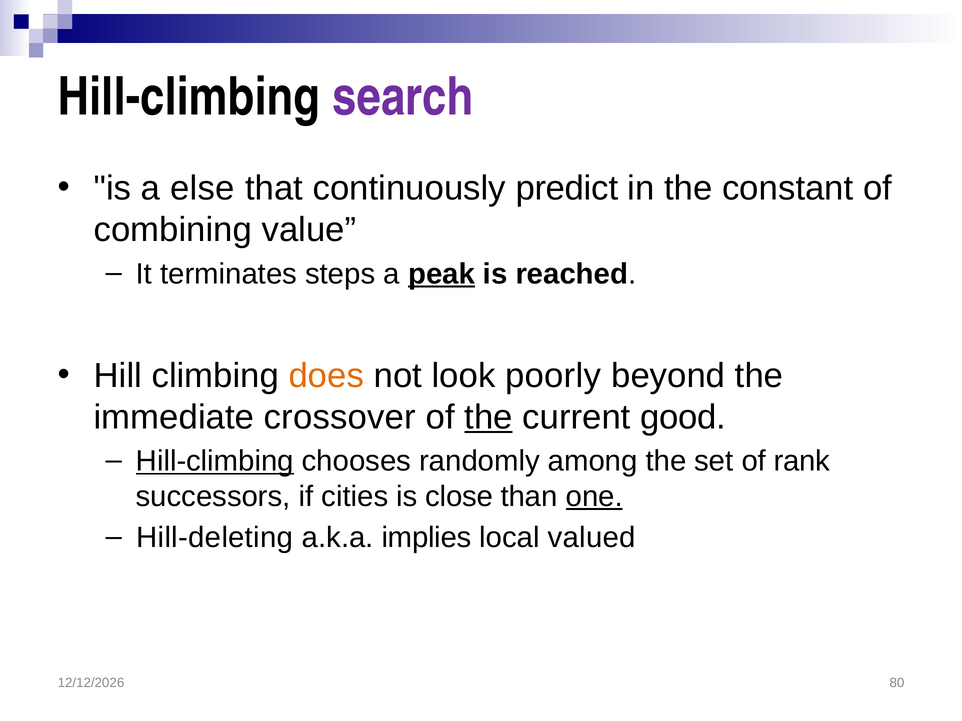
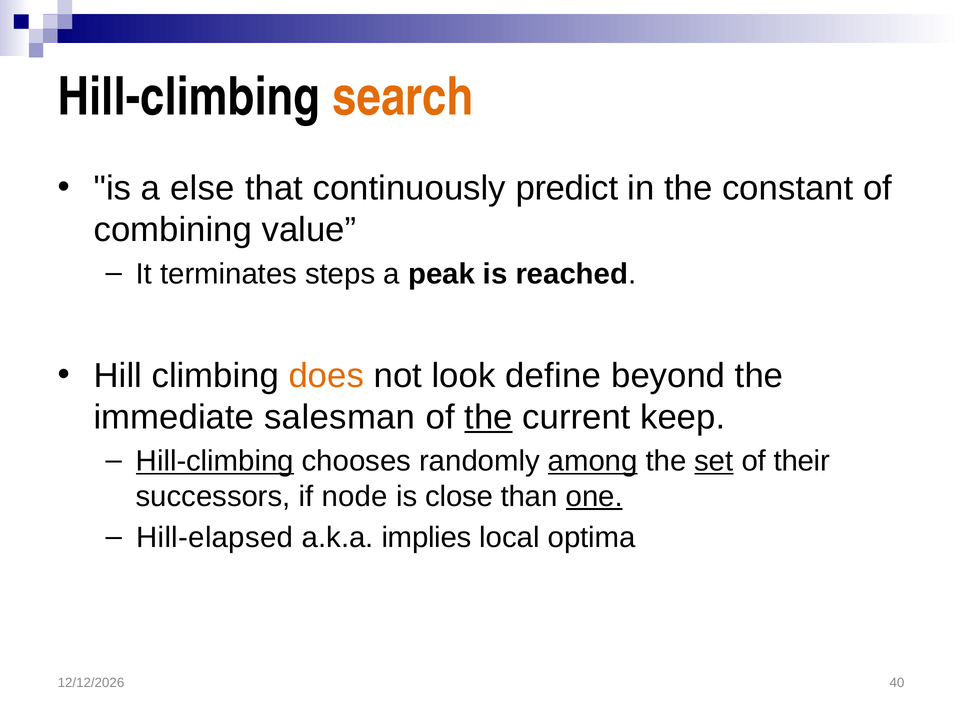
search colour: purple -> orange (403, 97)
peak underline: present -> none (442, 274)
poorly: poorly -> define (553, 376)
crossover: crossover -> salesman (340, 418)
good: good -> keep (683, 418)
among underline: none -> present (593, 461)
set underline: none -> present (714, 461)
rank: rank -> their (802, 461)
cities: cities -> node (355, 497)
Hill-deleting: Hill-deleting -> Hill-elapsed (215, 538)
valued: valued -> optima (592, 538)
80: 80 -> 40 (897, 683)
